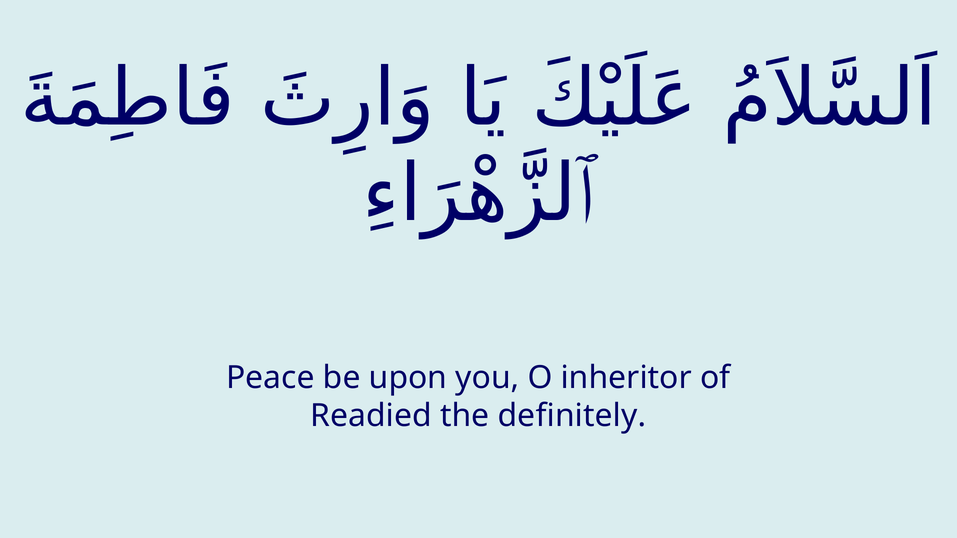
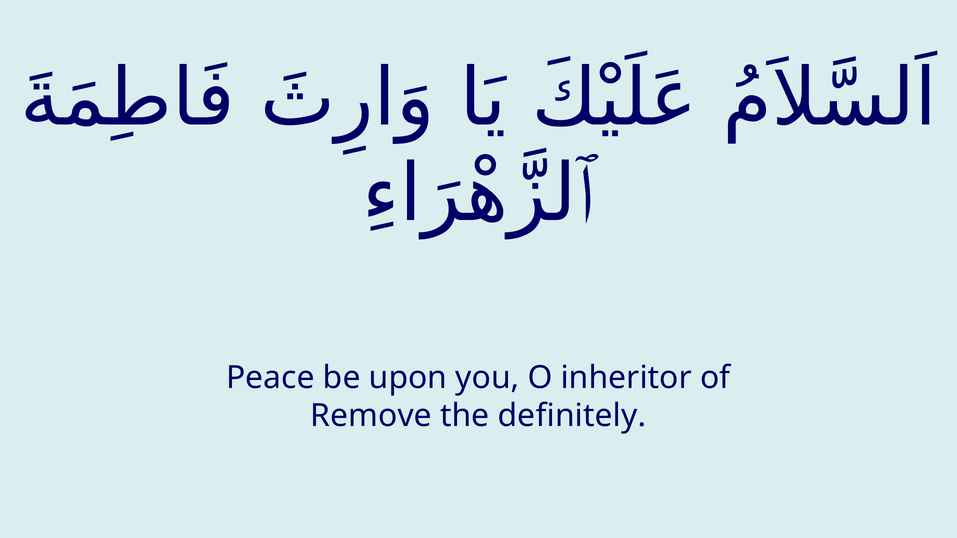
Readied: Readied -> Remove (371, 416)
